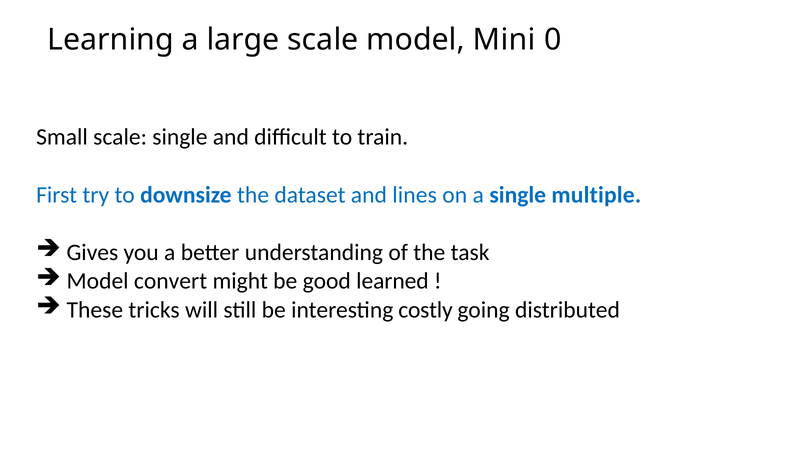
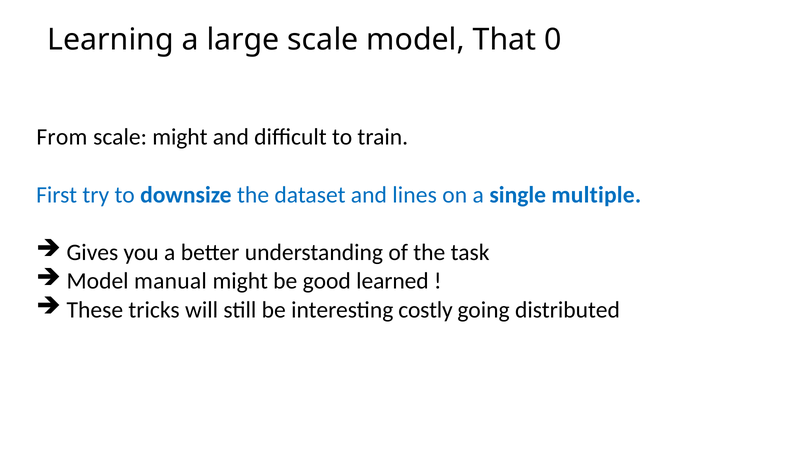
Mini: Mini -> That (505, 40)
Small: Small -> From (62, 137)
scale single: single -> might (180, 137)
convert: convert -> manual (170, 281)
